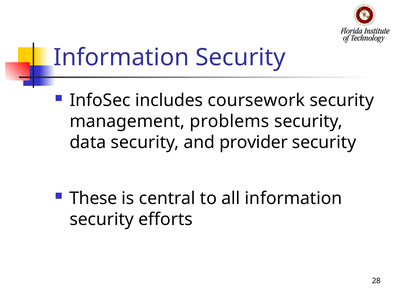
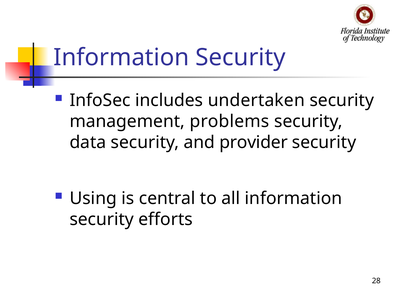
coursework: coursework -> undertaken (256, 100)
These: These -> Using (93, 198)
